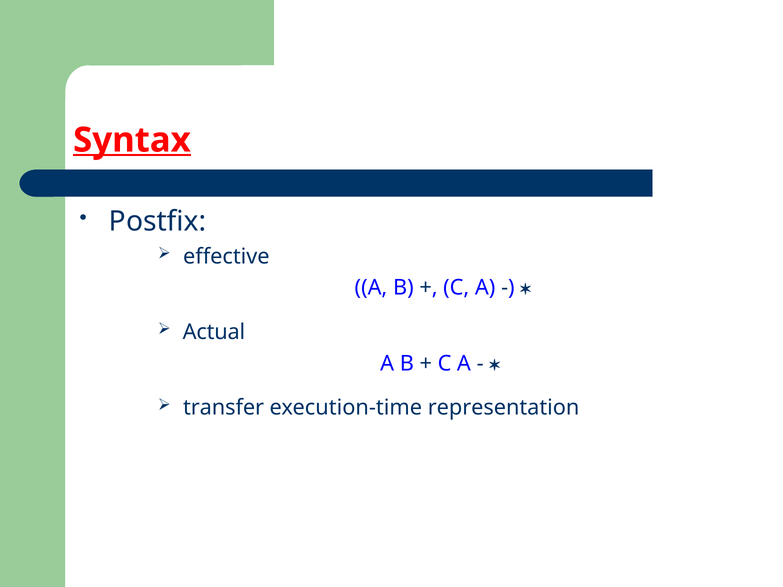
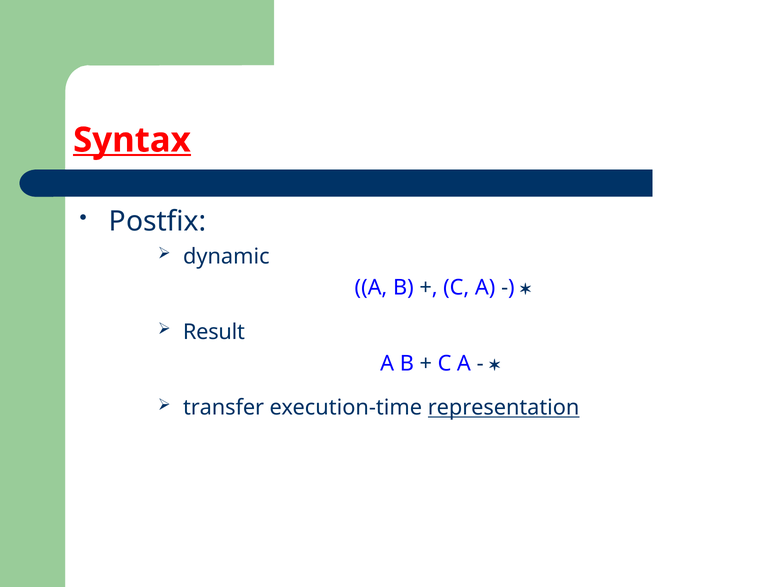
effective: effective -> dynamic (226, 257)
Actual: Actual -> Result (214, 332)
representation underline: none -> present (504, 408)
